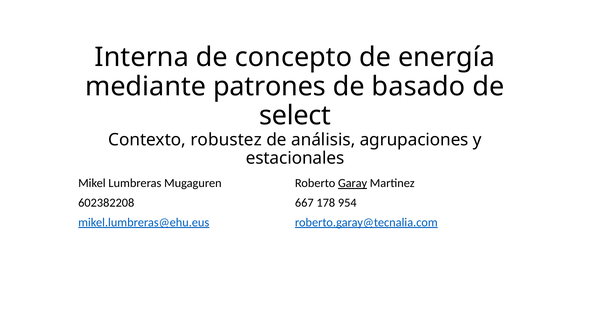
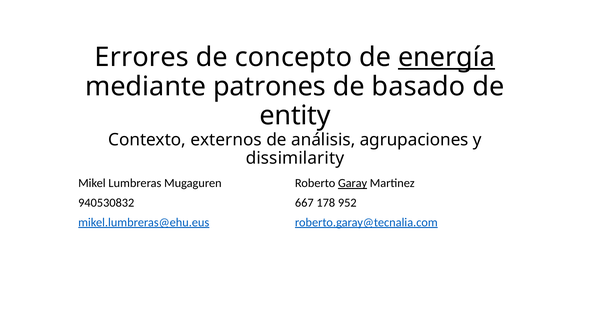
Interna: Interna -> Errores (142, 57)
energía underline: none -> present (447, 57)
select: select -> entity (295, 116)
robustez: robustez -> externos (226, 140)
estacionales: estacionales -> dissimilarity (295, 158)
602382208: 602382208 -> 940530832 (106, 203)
954: 954 -> 952 (347, 203)
